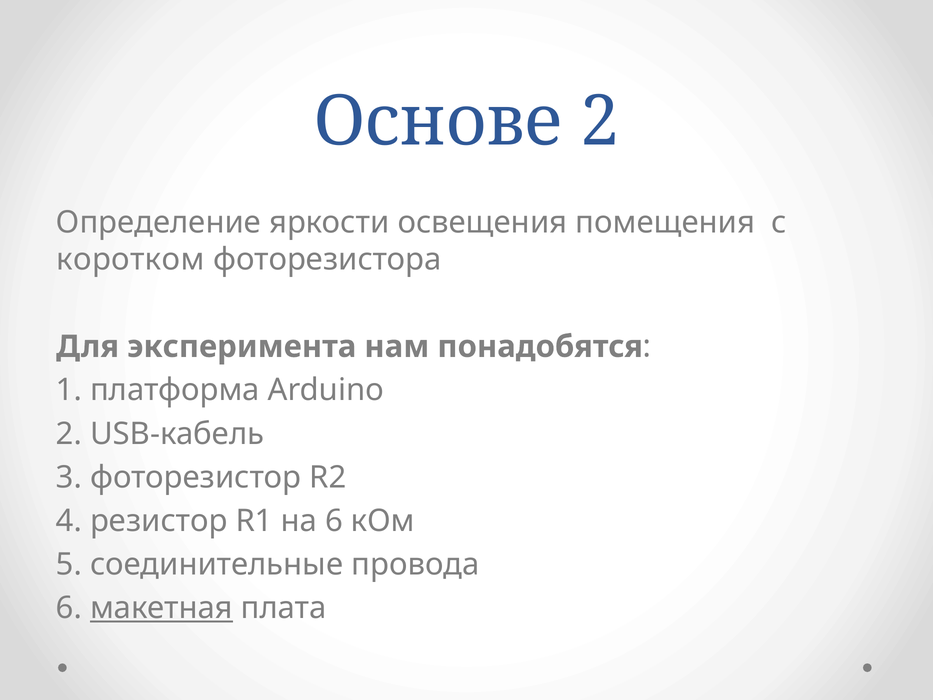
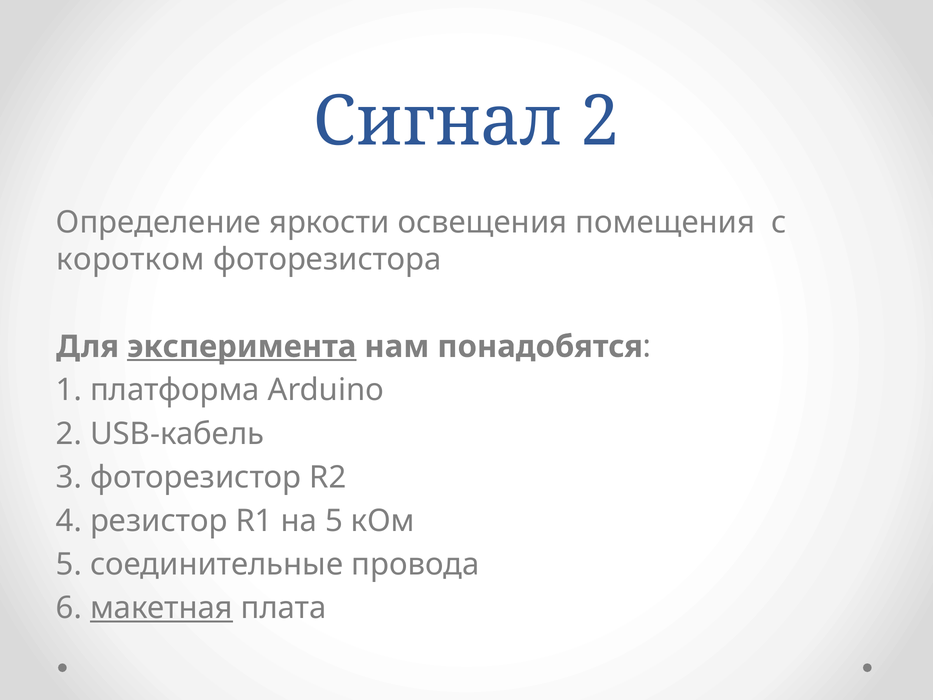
Основе: Основе -> Сигнал (438, 121)
эксперимента underline: none -> present (242, 347)
на 6: 6 -> 5 (334, 521)
